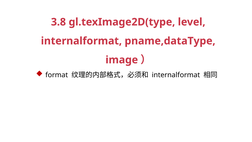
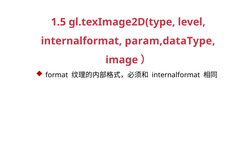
3.8: 3.8 -> 1.5 (58, 22)
pname,dataType: pname,dataType -> param,dataType (170, 41)
